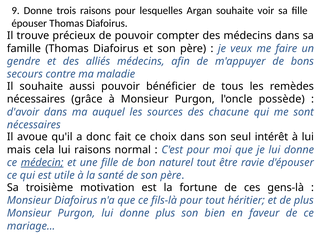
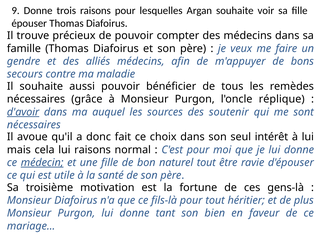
possède: possède -> réplique (282, 99)
d'avoir underline: none -> present (23, 112)
chacune: chacune -> soutenir (229, 112)
donne plus: plus -> tant (165, 213)
